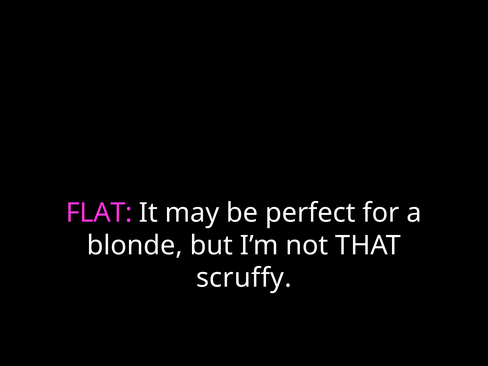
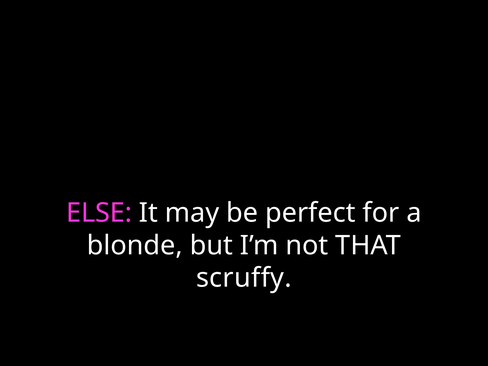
FLAT: FLAT -> ELSE (99, 213)
